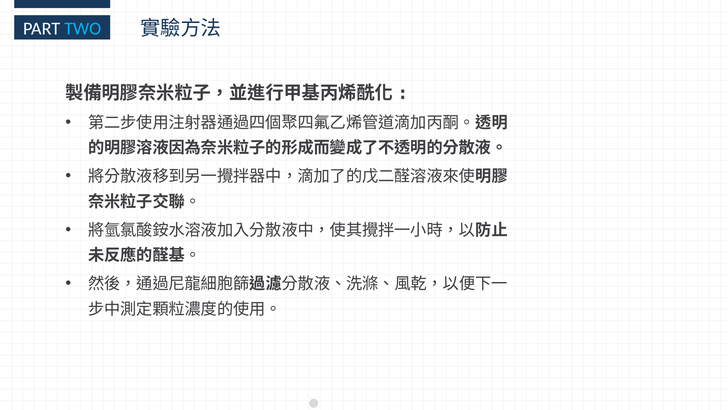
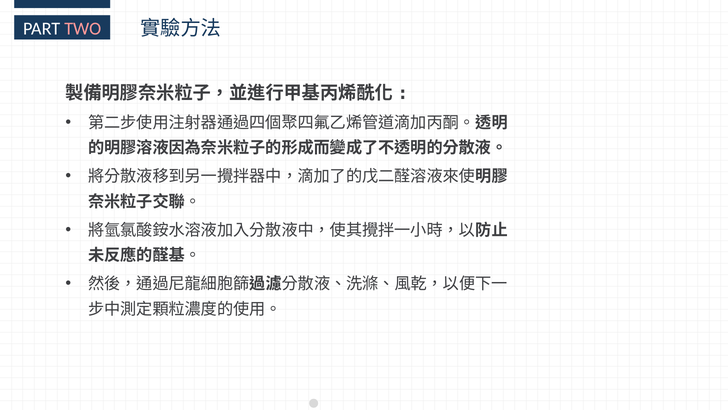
TWO colour: light blue -> pink (83, 29)
